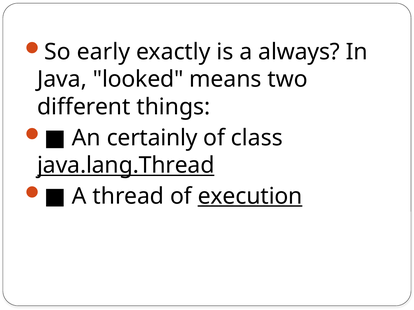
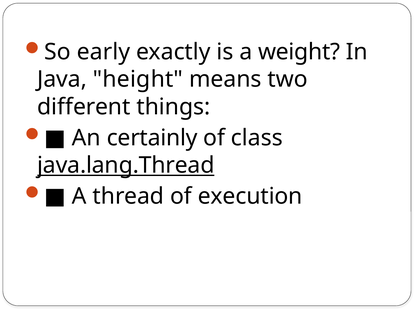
always: always -> weight (299, 52)
looked: looked -> height (138, 80)
execution underline: present -> none (250, 197)
